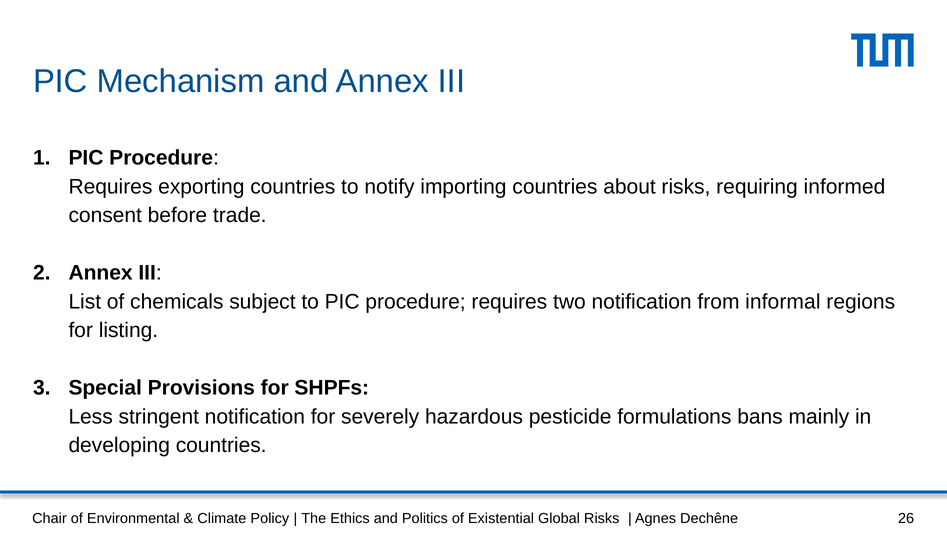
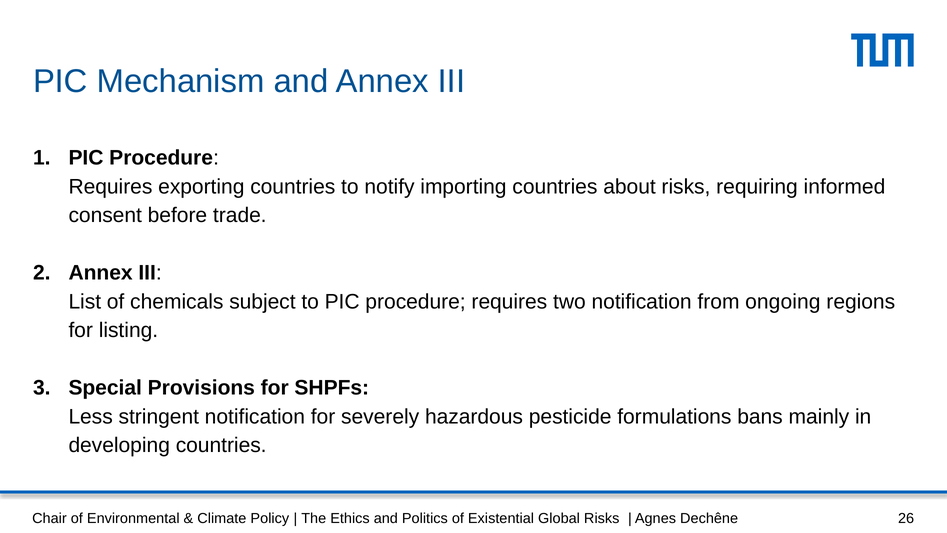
informal: informal -> ongoing (783, 302)
